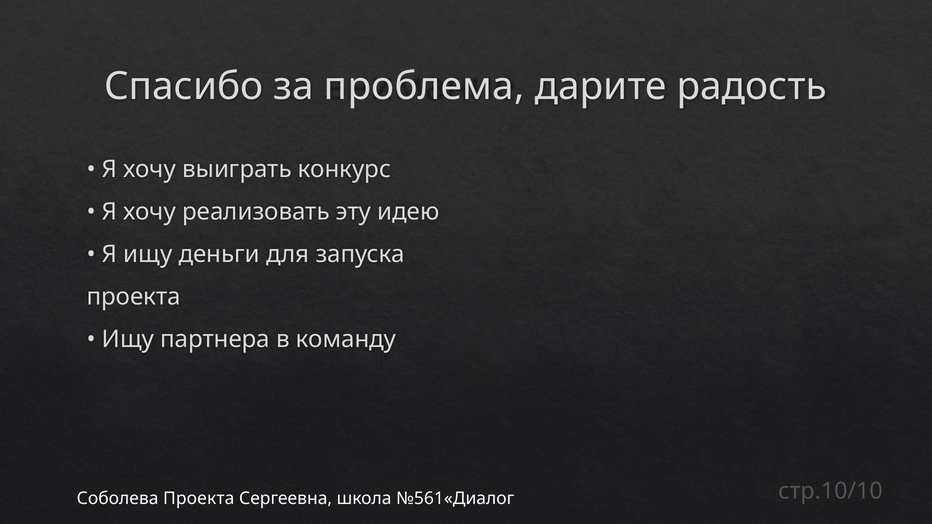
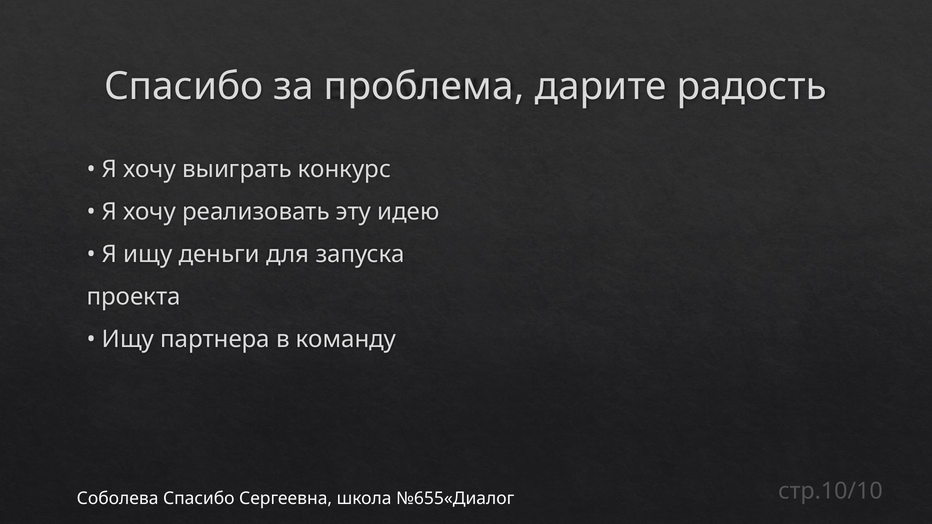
Соболева Проекта: Проекта -> Спасибо (199, 499)
№561«Диалог: №561«Диалог -> №655«Диалог (455, 499)
